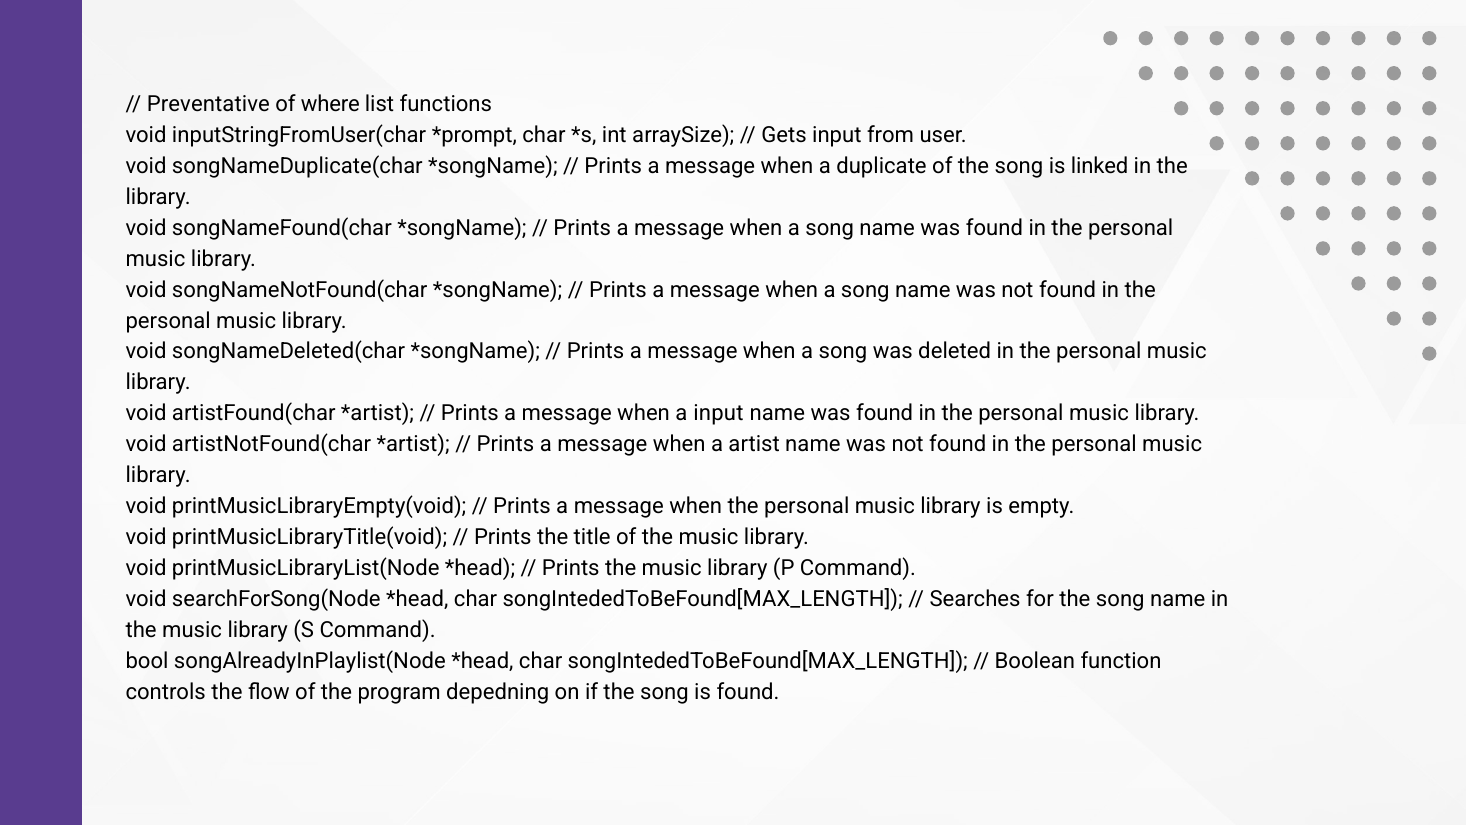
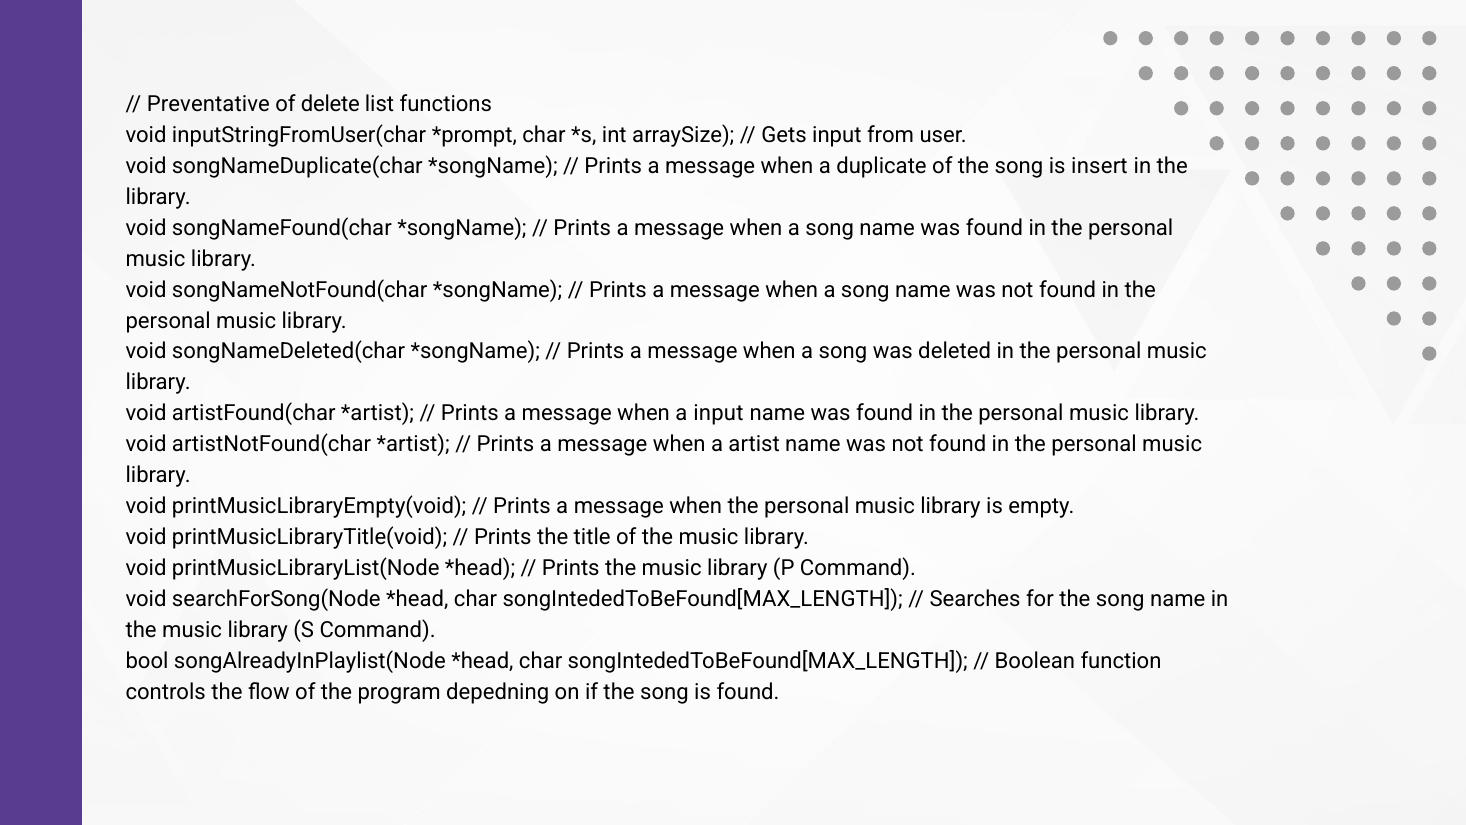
where: where -> delete (330, 104)
linked: linked -> insert (1099, 166)
